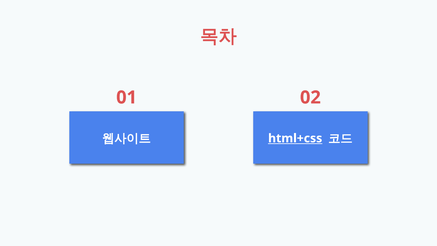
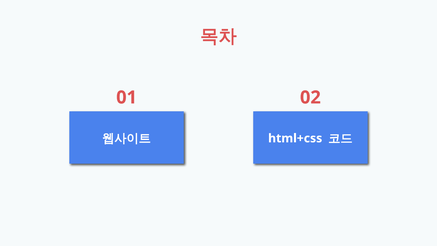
html+css underline: present -> none (295, 138)
